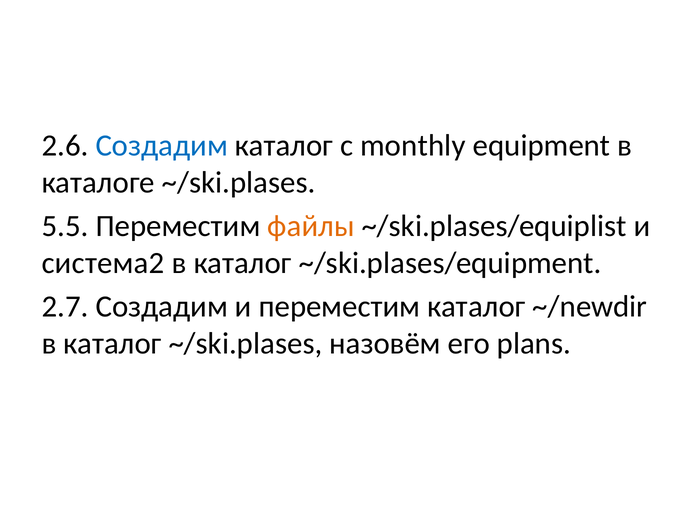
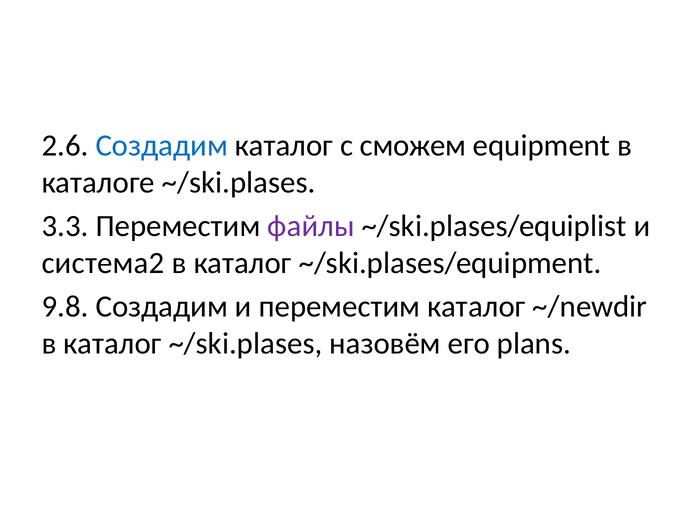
monthly: monthly -> сможем (413, 146)
5.5: 5.5 -> 3.3 (65, 226)
файлы colour: orange -> purple (311, 226)
2.7: 2.7 -> 9.8 (65, 306)
